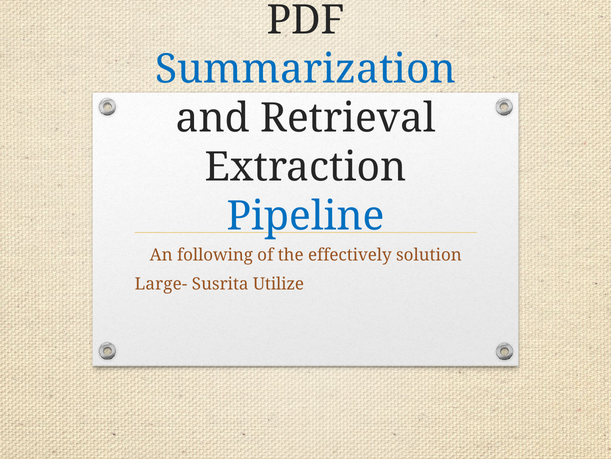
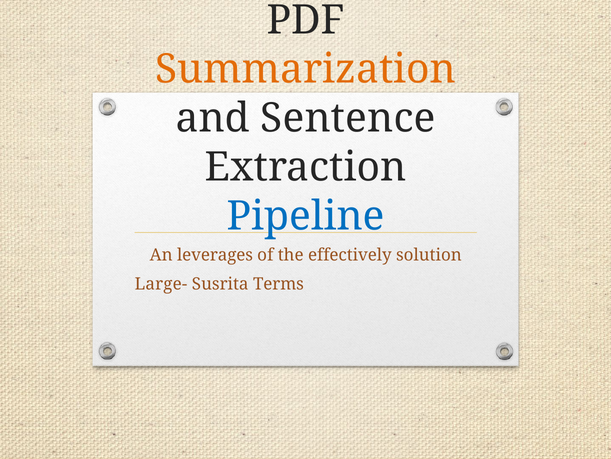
Summarization colour: blue -> orange (306, 69)
Retrieval: Retrieval -> Sentence (348, 118)
following: following -> leverages (215, 255)
Utilize: Utilize -> Terms (278, 284)
